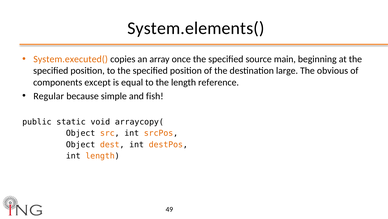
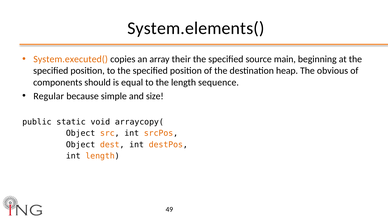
once: once -> their (181, 59)
large: large -> heap (287, 71)
except: except -> should (98, 82)
reference: reference -> sequence (219, 82)
fish: fish -> size (155, 96)
